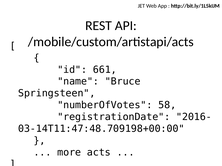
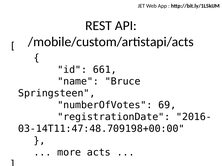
58: 58 -> 69 (167, 105)
